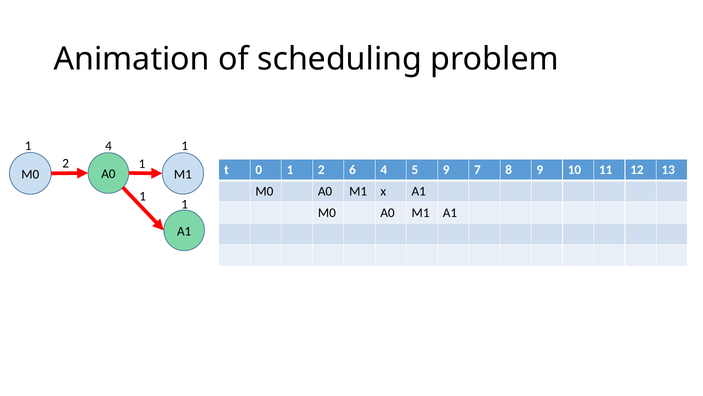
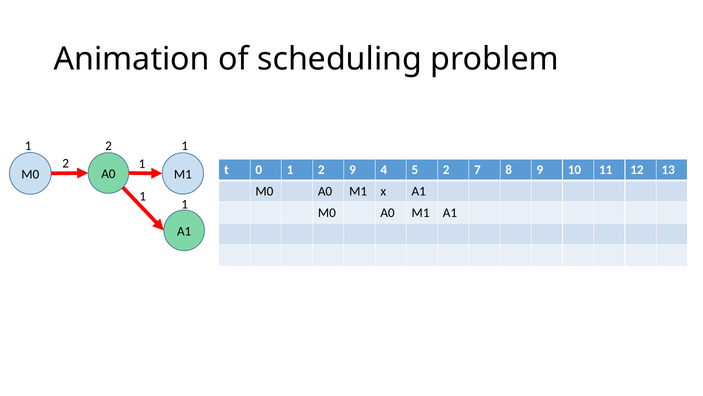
4: 4 -> 2 (109, 146)
2 6: 6 -> 9 (352, 170)
5 9: 9 -> 2 (446, 170)
